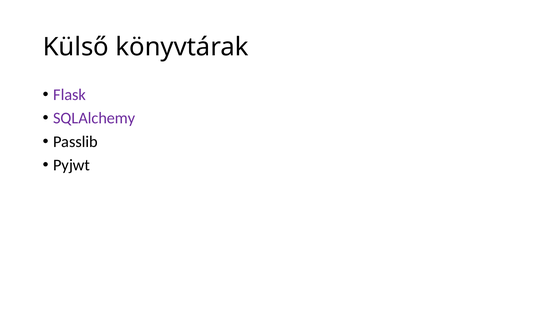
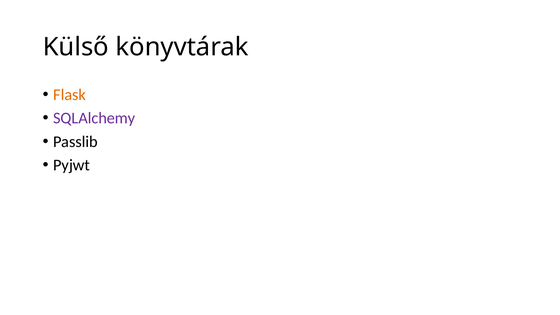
Flask colour: purple -> orange (70, 95)
